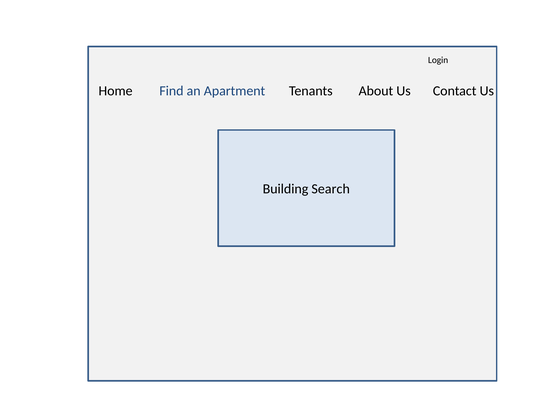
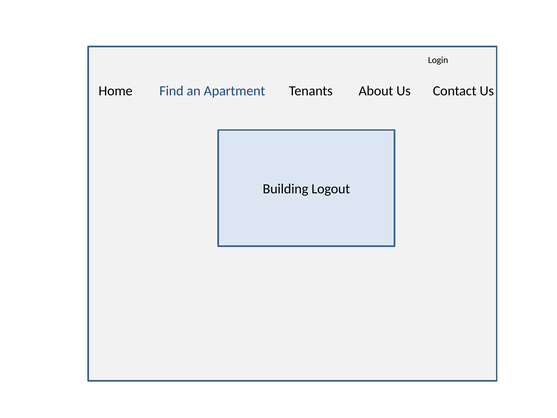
Search: Search -> Logout (331, 189)
